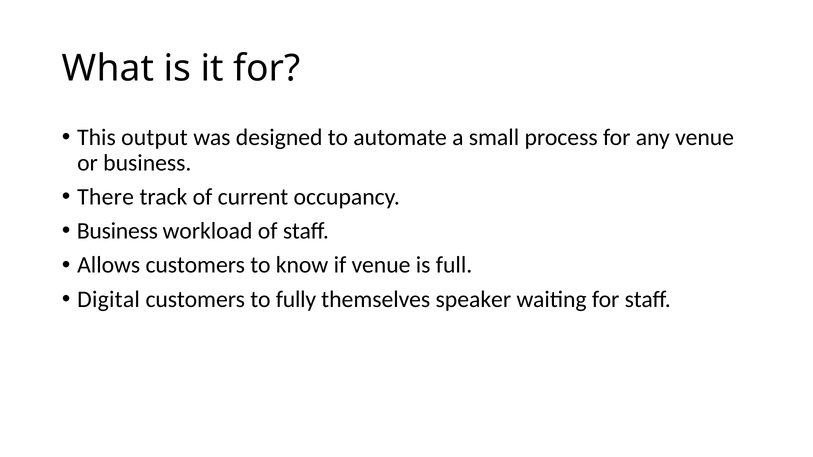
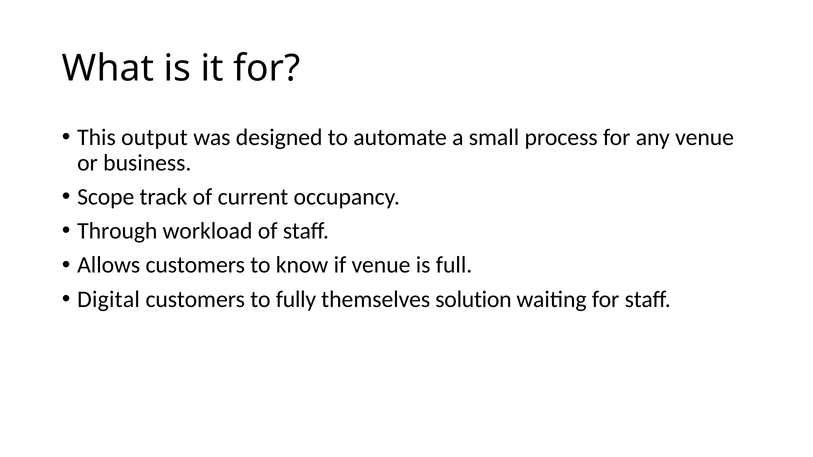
There: There -> Scope (106, 197)
Business: Business -> Through (117, 231)
speaker: speaker -> solution (473, 299)
